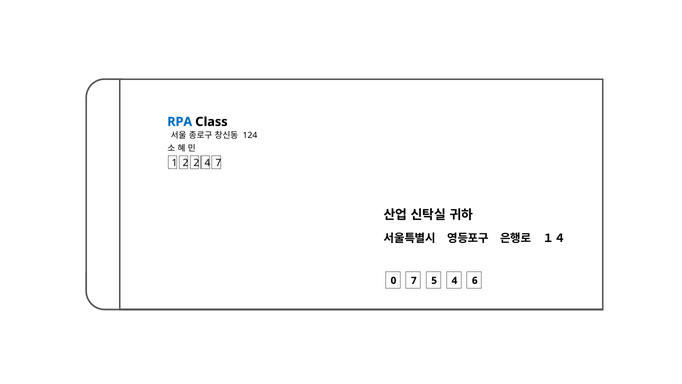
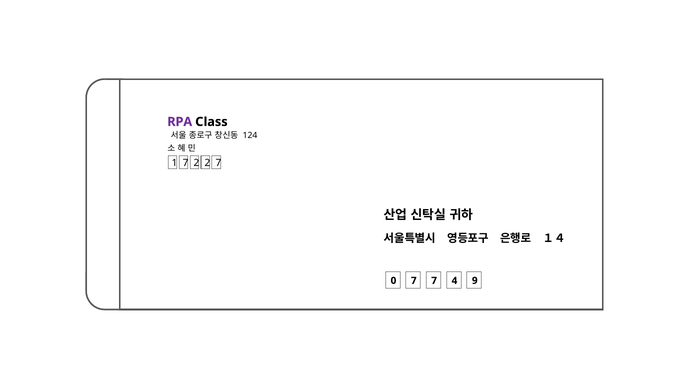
RPA colour: blue -> purple (180, 122)
1 2: 2 -> 7 (186, 163)
2 4: 4 -> 2 (207, 163)
7 5: 5 -> 7 (434, 280)
6: 6 -> 9 (475, 280)
